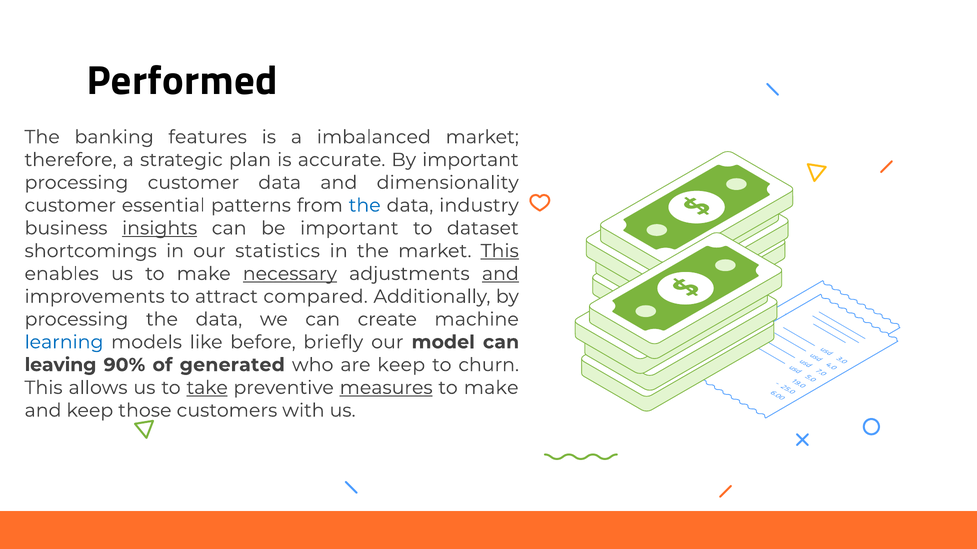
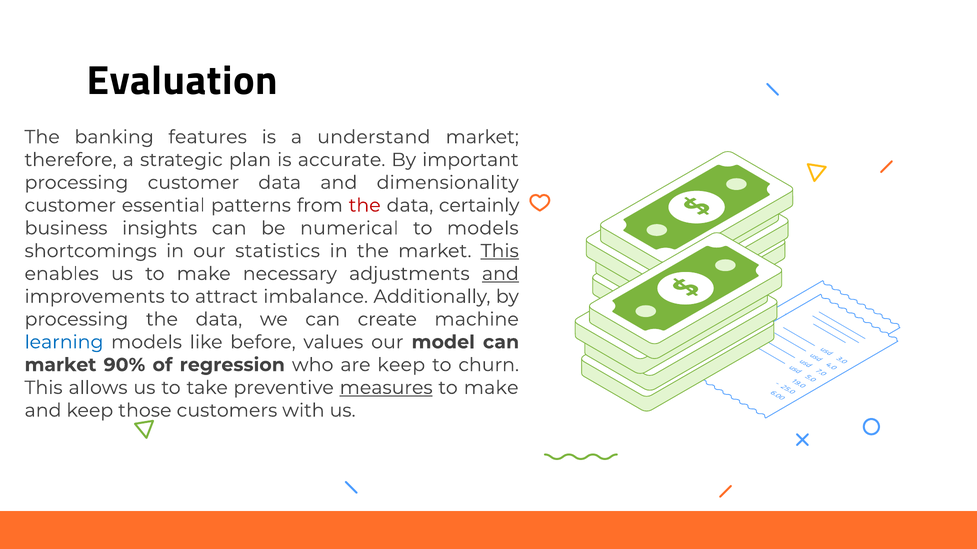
Performed: Performed -> Evaluation (182, 81)
imbalanced: imbalanced -> understand (374, 137)
the colour: blue -> red (365, 206)
industry: industry -> certainly (479, 206)
insights underline: present -> none (160, 228)
be important: important -> numerical (349, 228)
to dataset: dataset -> models (483, 228)
necessary underline: present -> none (290, 274)
compared: compared -> imbalance (316, 297)
briefly: briefly -> values (333, 342)
leaving: leaving -> market (60, 365)
generated: generated -> regression (232, 365)
take underline: present -> none (207, 388)
